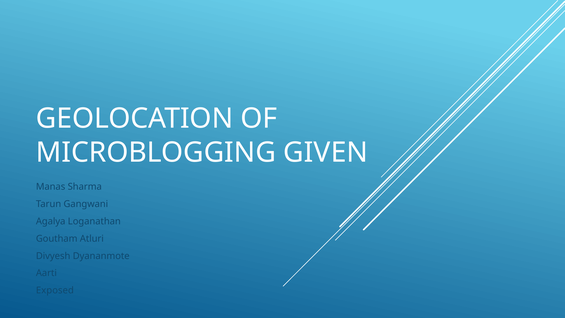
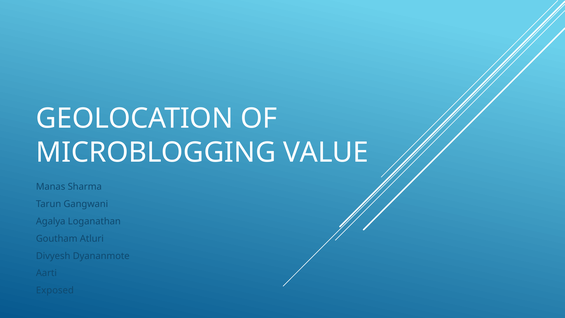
GIVEN: GIVEN -> VALUE (326, 152)
